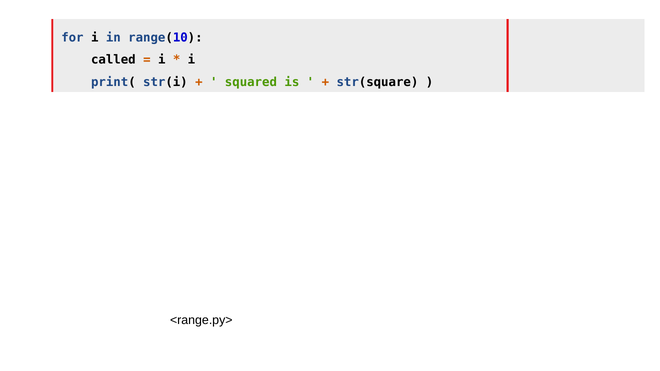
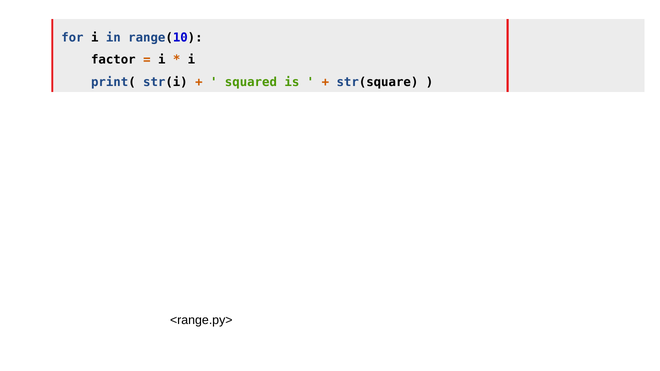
called: called -> factor (113, 60)
